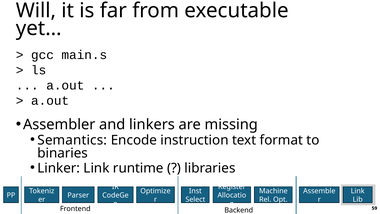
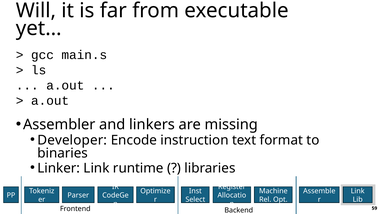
Semantics: Semantics -> Developer (72, 140)
